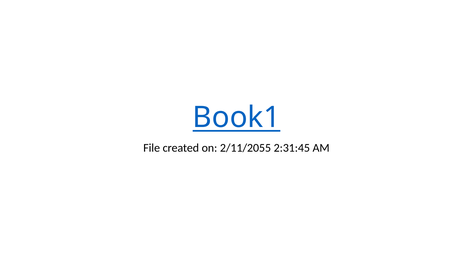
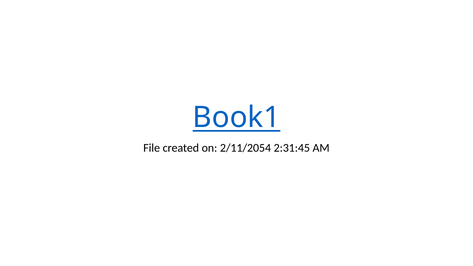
2/11/2055: 2/11/2055 -> 2/11/2054 (245, 148)
